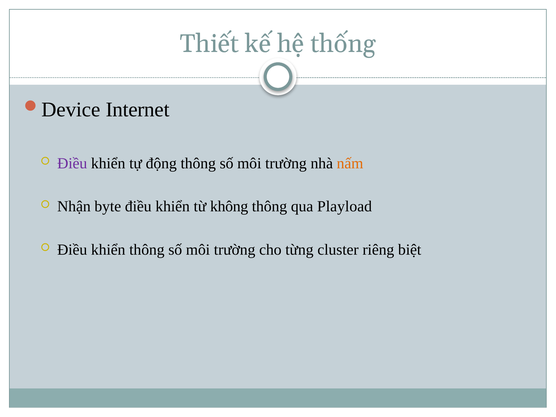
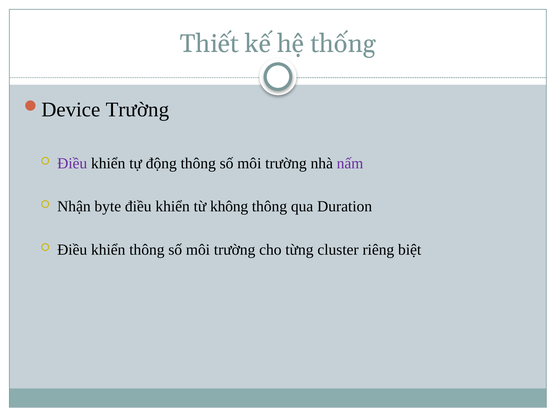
Internet: Internet -> Trường (137, 110)
nấm colour: orange -> purple (350, 163)
Playload: Playload -> Duration (345, 207)
